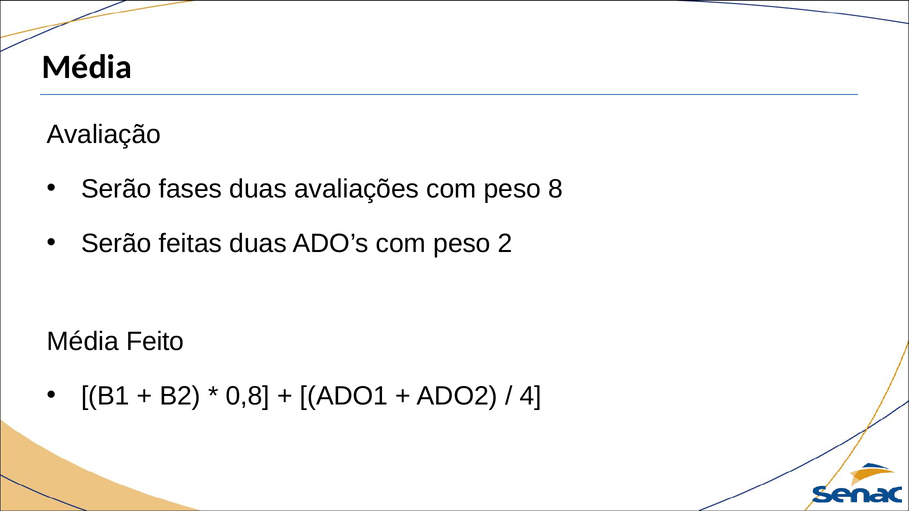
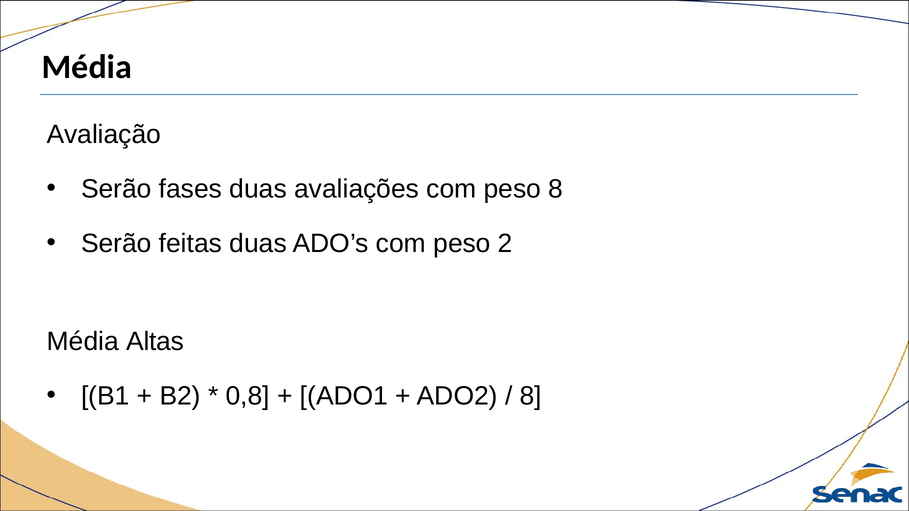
Feito: Feito -> Altas (155, 342)
4: 4 -> 8 (531, 396)
